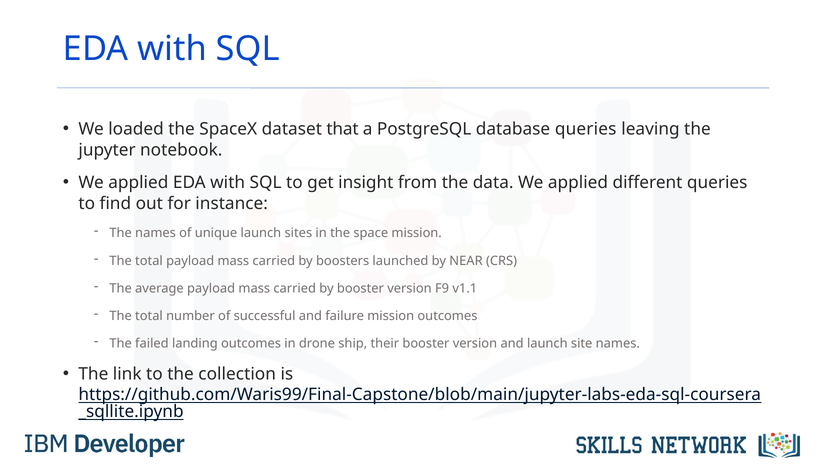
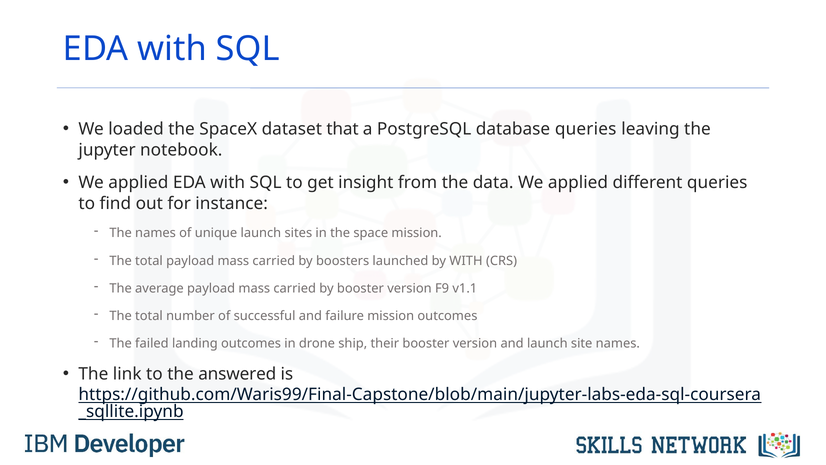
by NEAR: NEAR -> WITH (466, 261)
collection: collection -> answered (237, 374)
